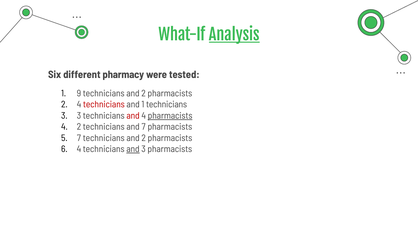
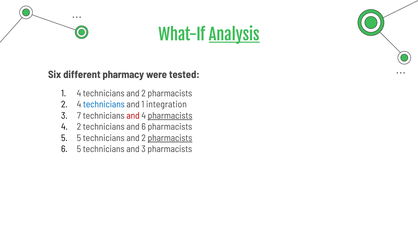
1 9: 9 -> 4 (79, 93)
technicians colour: red -> blue (104, 105)
1 technicians: technicians -> integration (166, 105)
3 3: 3 -> 7 (79, 116)
and 7: 7 -> 6 (144, 127)
7: 7 -> 5 (79, 138)
pharmacists underline: none -> present (170, 138)
4: 4 -> 5 (79, 149)
and underline: present -> none (133, 149)
